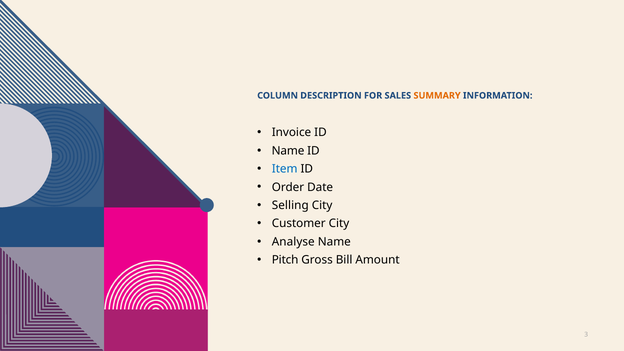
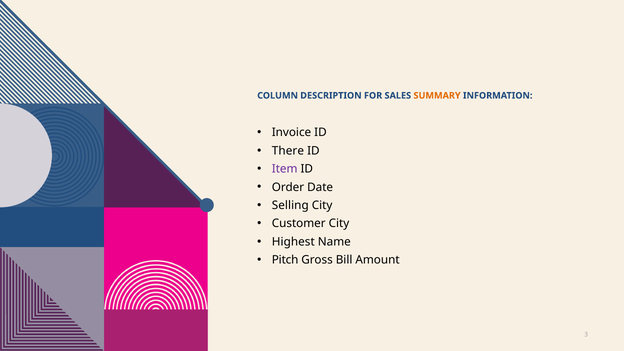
Name: Name -> There (288, 151)
Item colour: blue -> purple (285, 169)
Analyse: Analyse -> Highest (293, 242)
